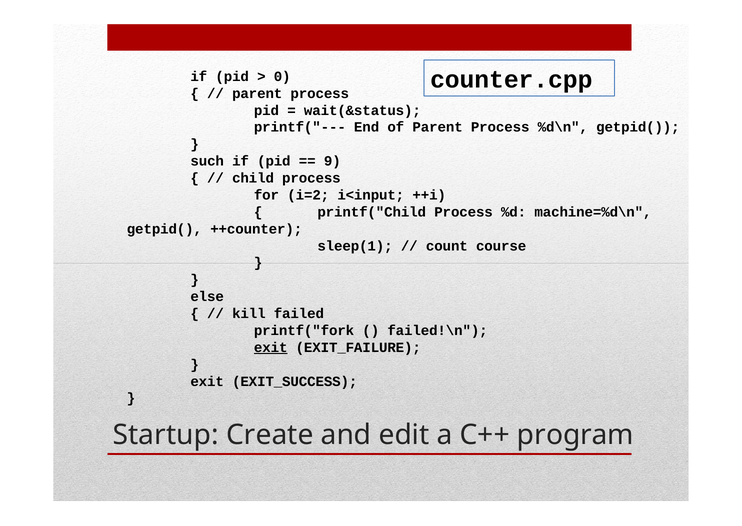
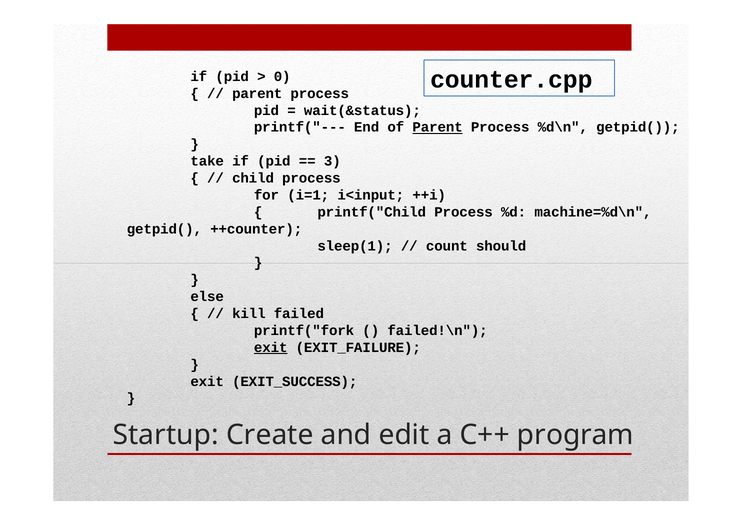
Parent underline: none -> present (438, 127)
such: such -> take (207, 161)
9: 9 -> 3 (332, 161)
i=2: i=2 -> i=1 (308, 195)
course: course -> should (501, 246)
